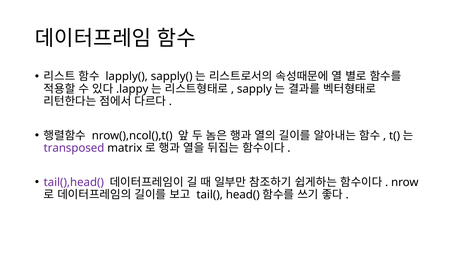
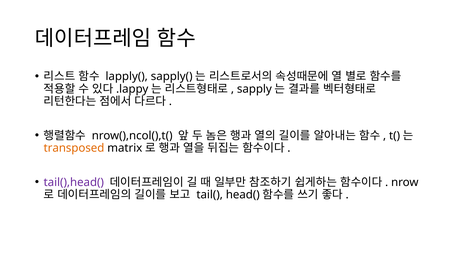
transposed colour: purple -> orange (74, 148)
